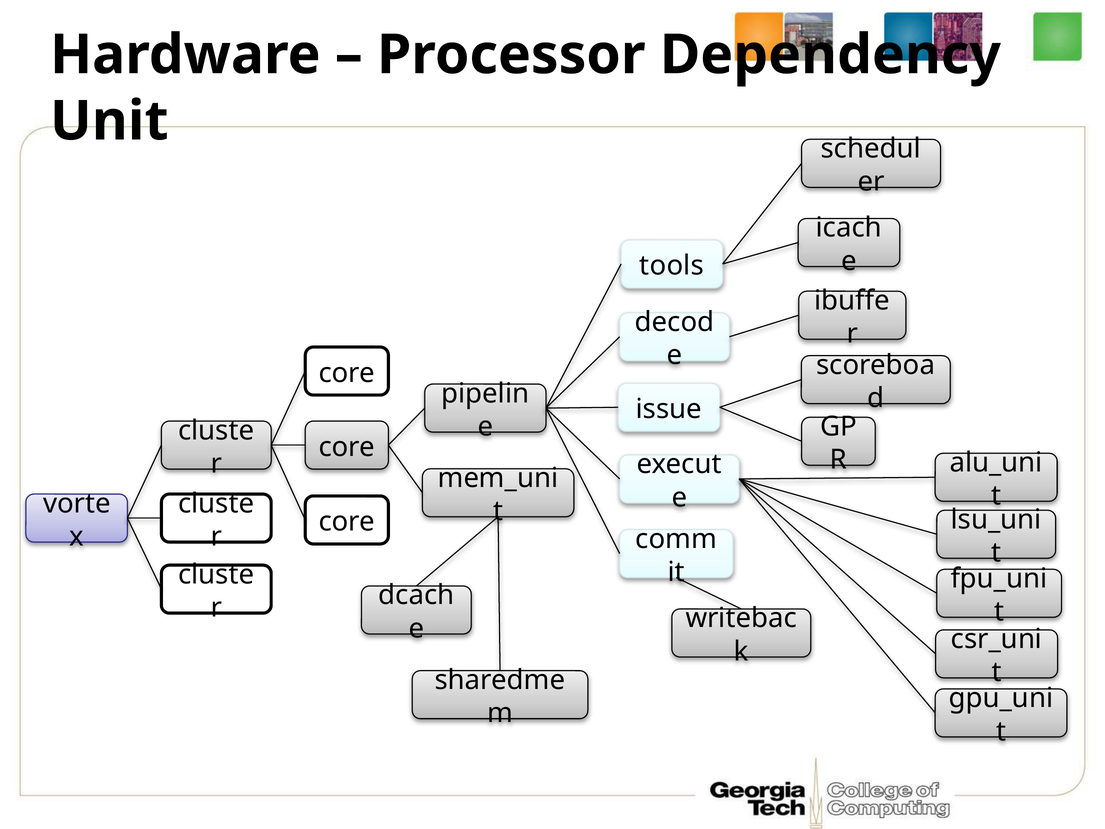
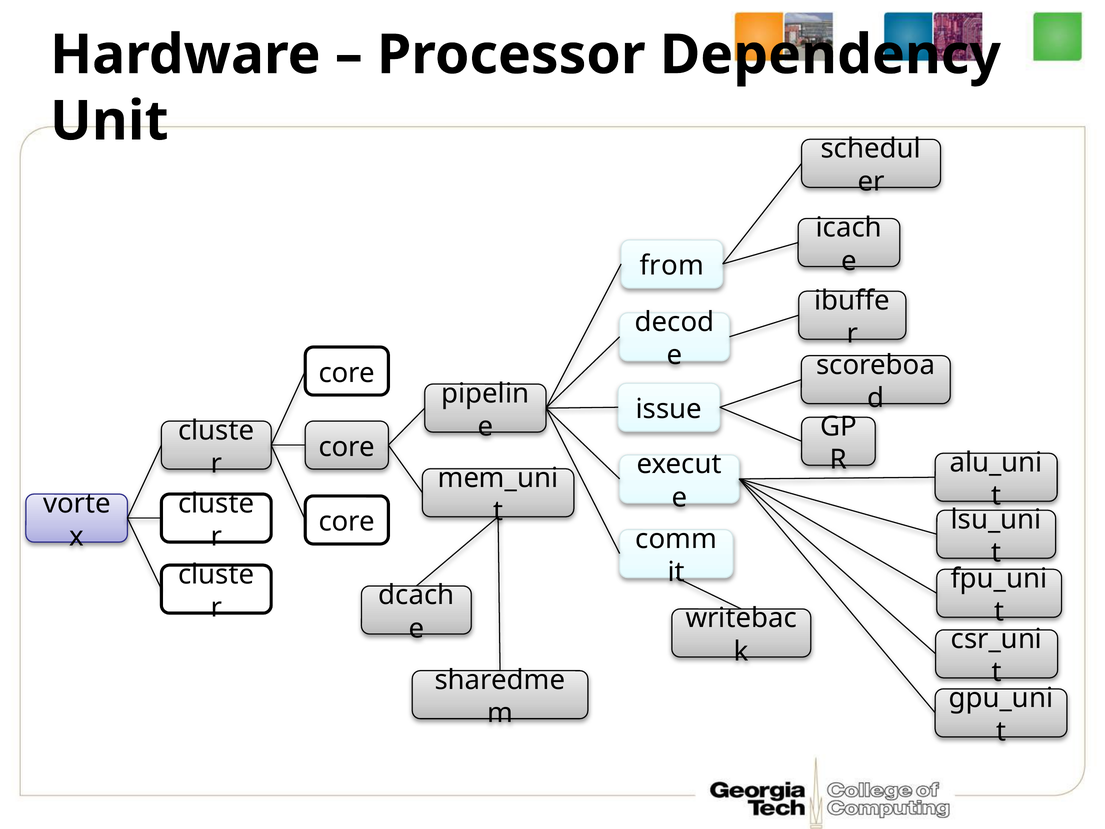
tools: tools -> from (672, 266)
